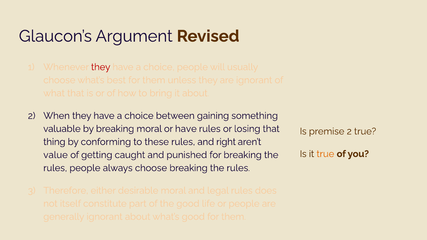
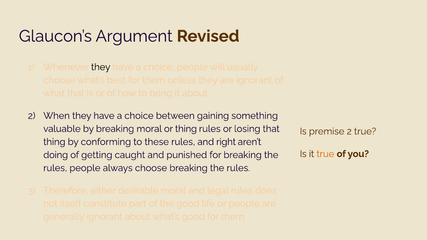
they colour: red -> black (101, 67)
or have: have -> thing (186, 129)
value: value -> doing (56, 155)
